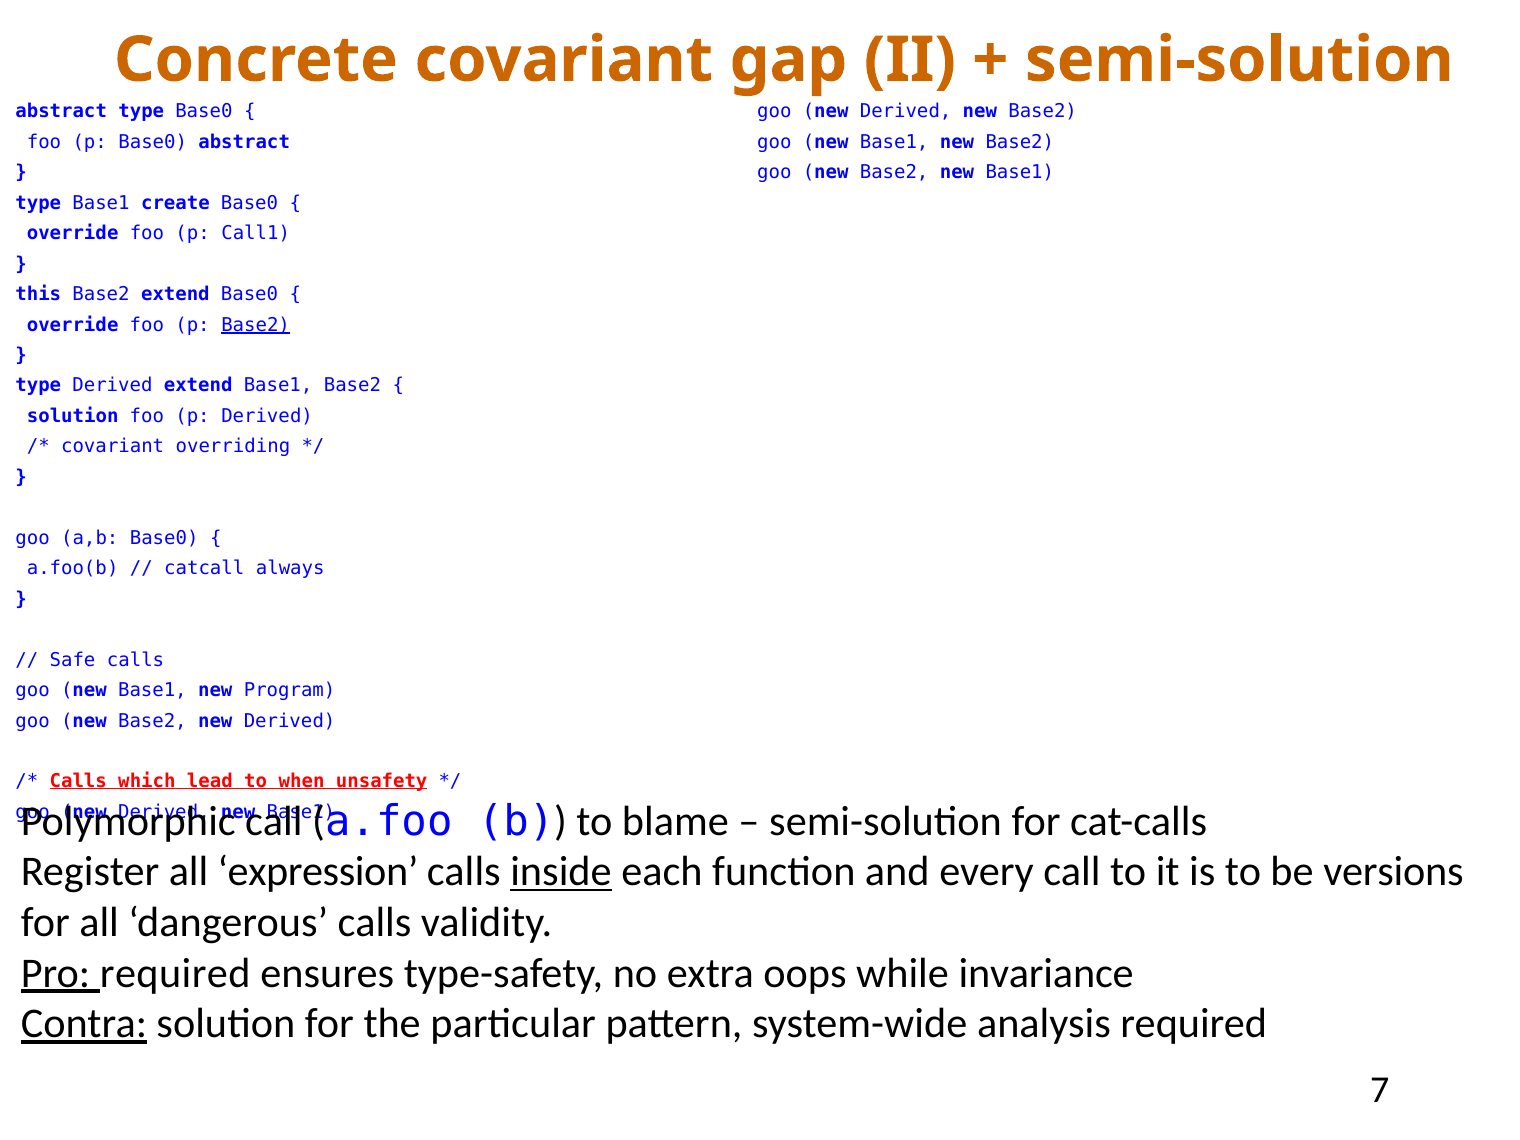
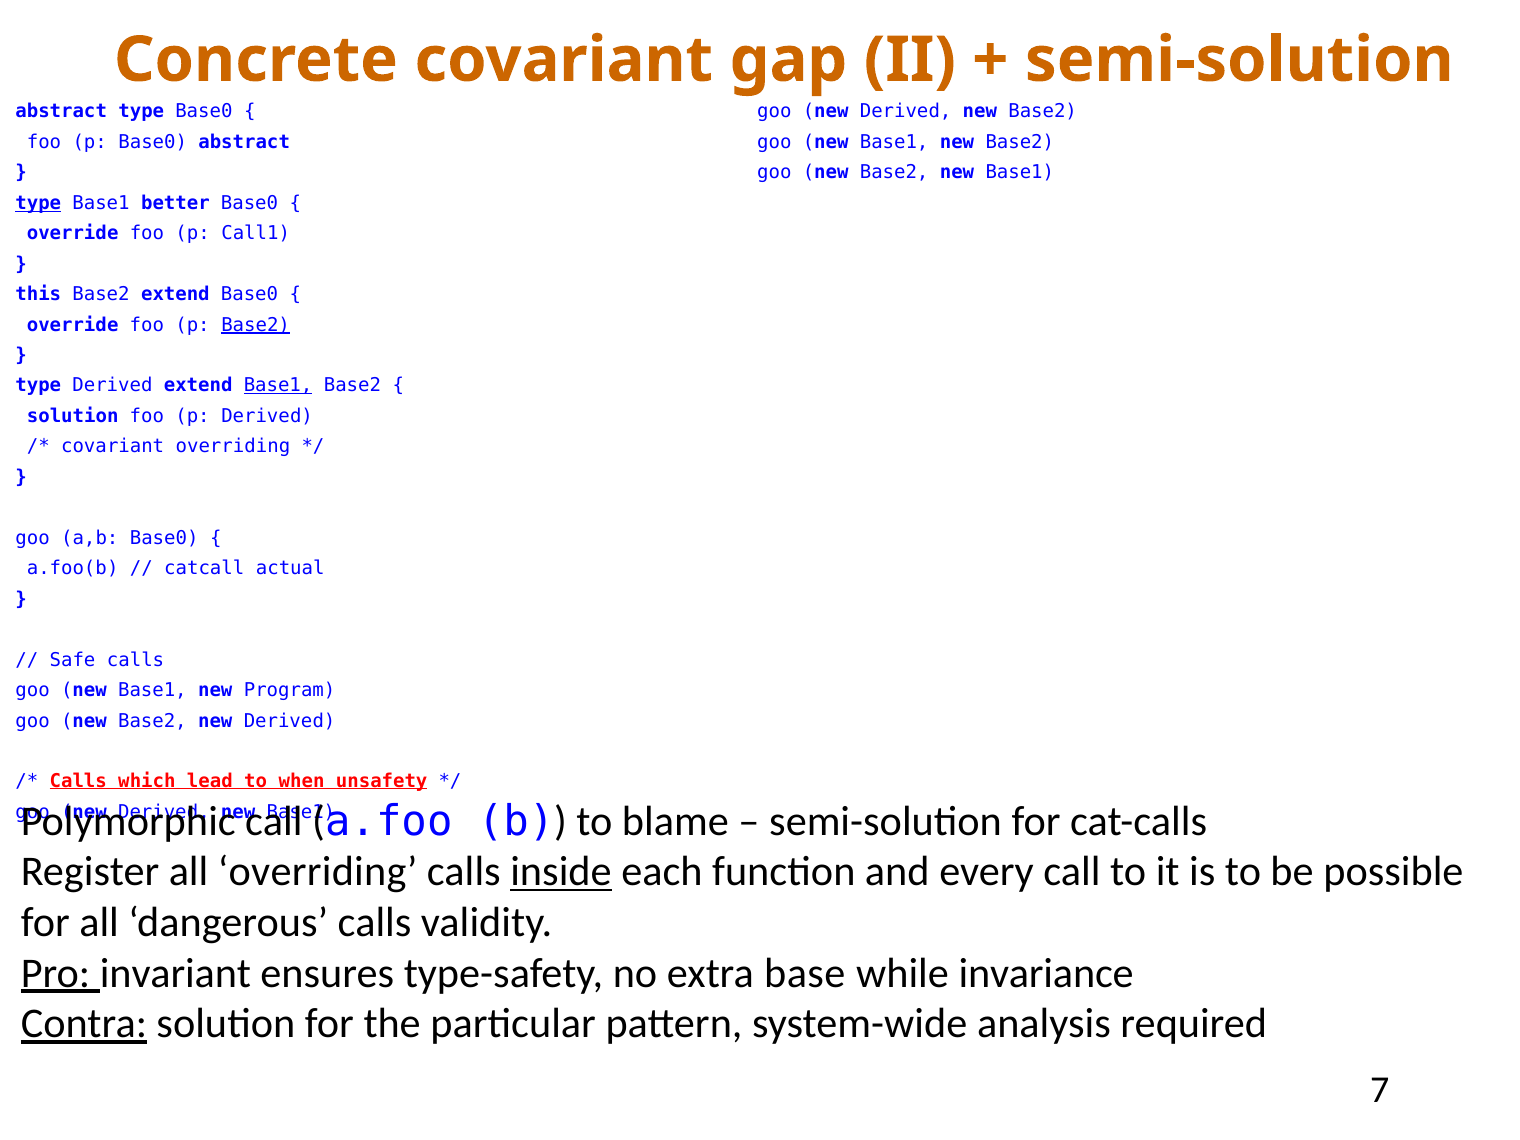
type underline: none -> present (38, 203)
create: create -> better (175, 203)
Base1 underline: none -> present (278, 386)
always: always -> actual (290, 568)
all expression: expression -> overriding (318, 872)
versions: versions -> possible (1393, 872)
Pro required: required -> invariant (175, 973)
oops: oops -> base (805, 973)
